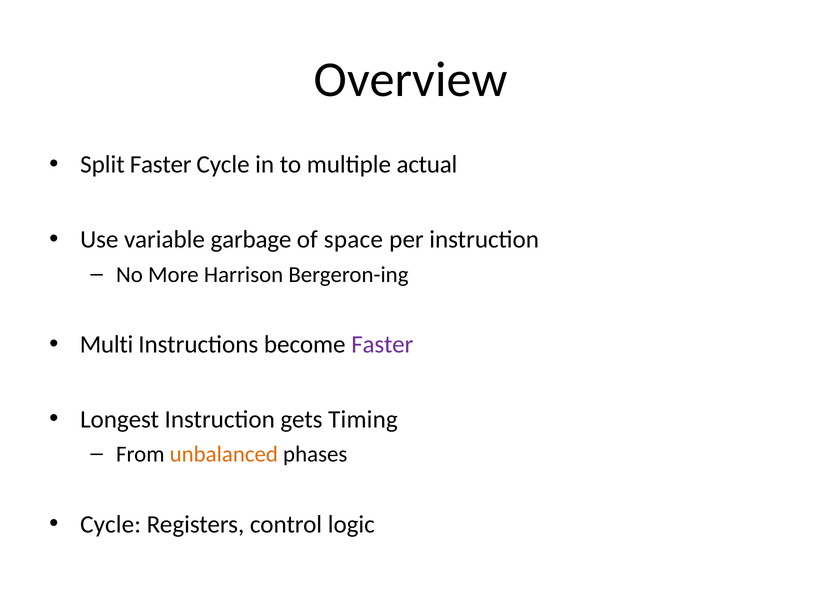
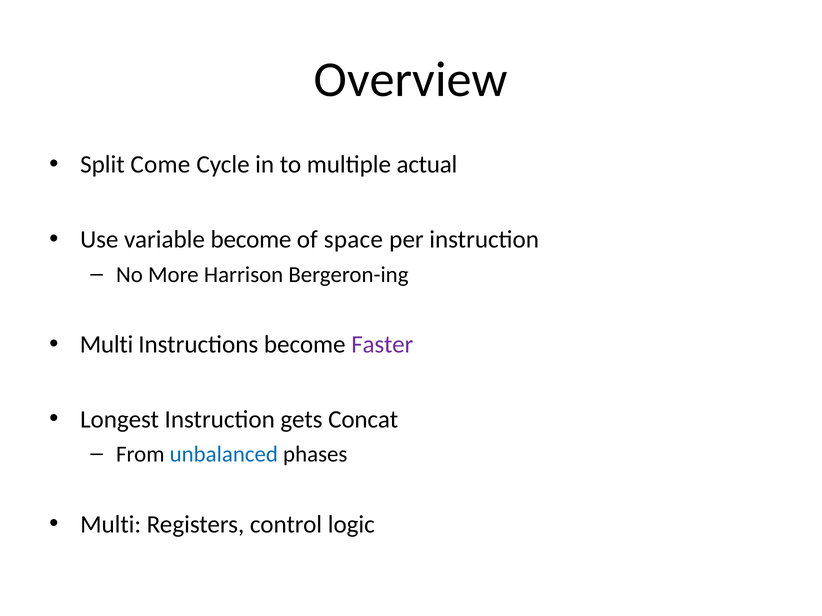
Split Faster: Faster -> Come (160, 165)
variable garbage: garbage -> become (251, 240)
Timing: Timing -> Concat (363, 420)
unbalanced colour: orange -> blue (224, 455)
Cycle: Cycle -> Multi (111, 525)
